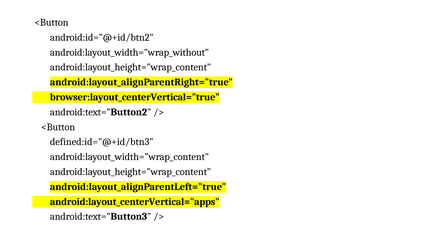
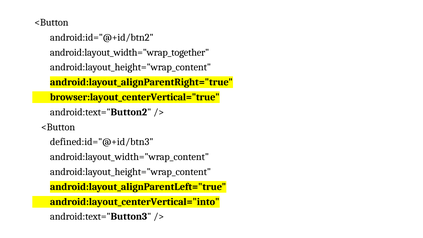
android:layout_width="wrap_without: android:layout_width="wrap_without -> android:layout_width="wrap_together (130, 52)
android:layout_centerVertical="apps: android:layout_centerVertical="apps -> android:layout_centerVertical="into (135, 202)
